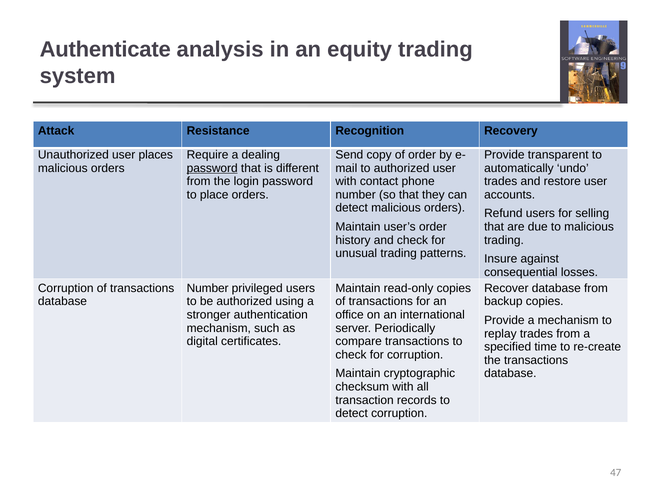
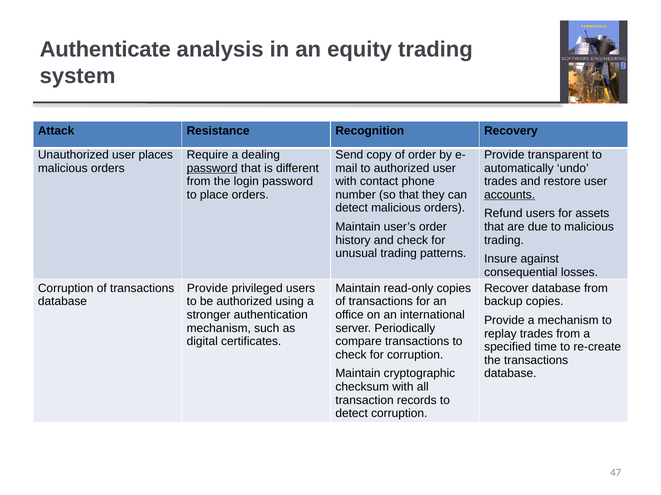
accounts underline: none -> present (510, 195)
selling: selling -> assets (592, 214)
Number: Number -> Provide (208, 289)
